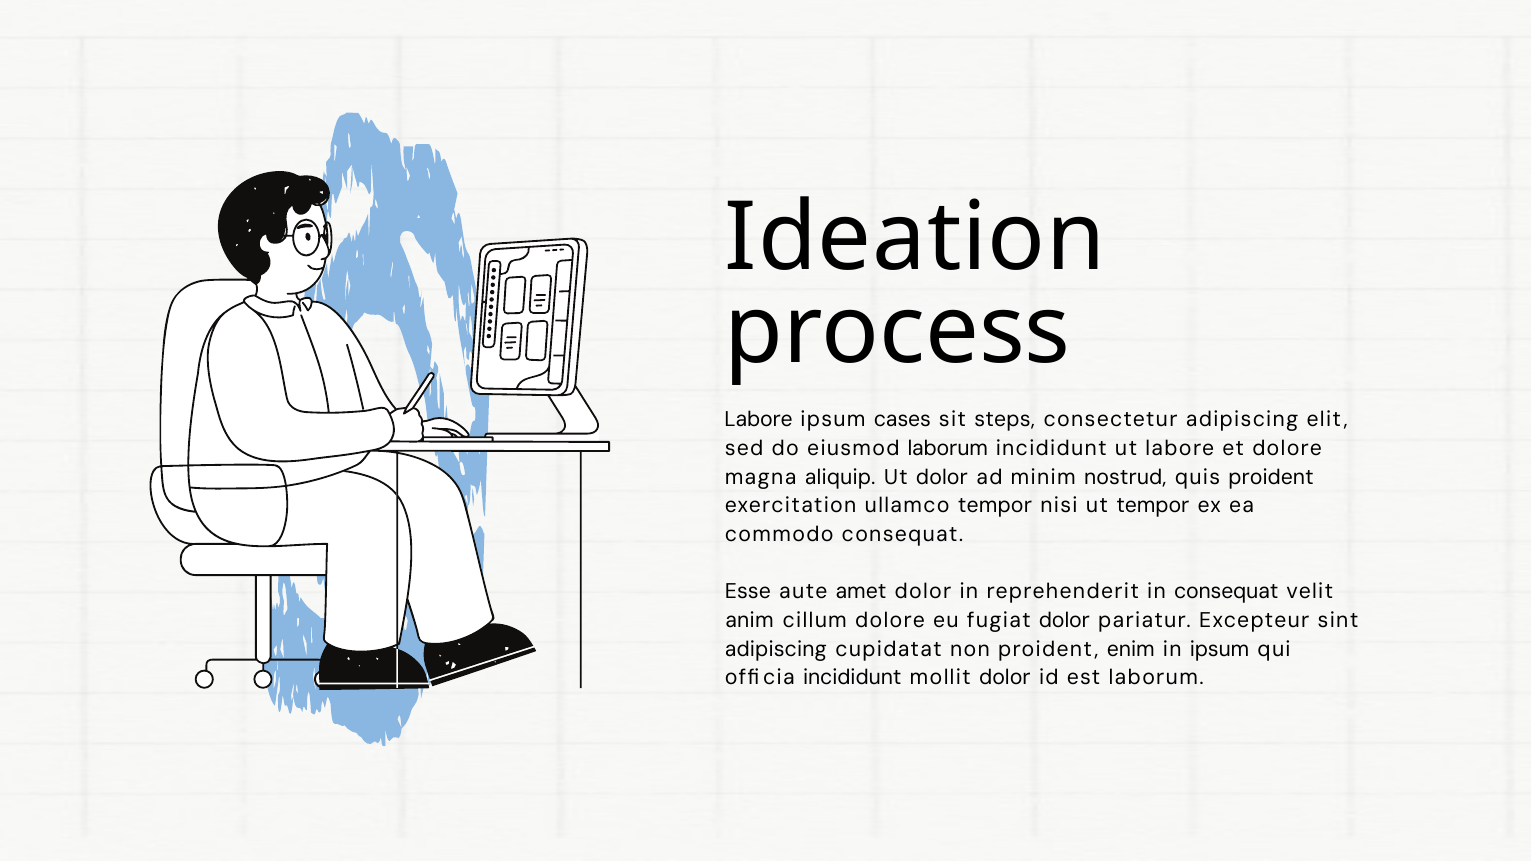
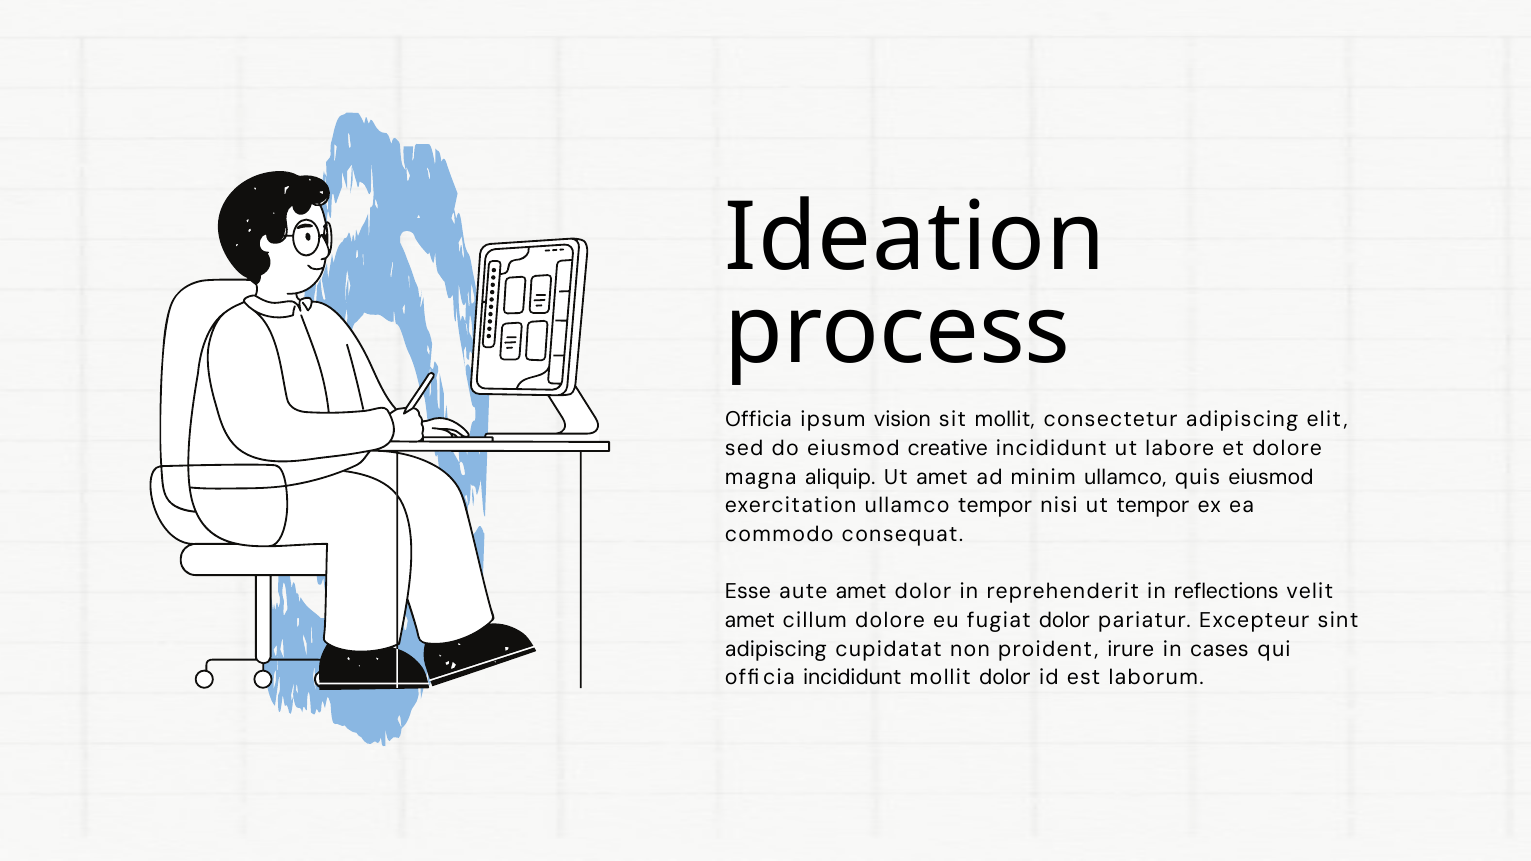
Labore: Labore -> Officia (758, 420)
cases: cases -> vision (902, 420)
sit steps: steps -> mollit (1005, 420)
eiusmod laborum: laborum -> creative (948, 449)
Ut dolor: dolor -> amet (942, 477)
minim nostrud: nostrud -> ullamco (1125, 477)
quis proident: proident -> eiusmod (1271, 477)
in consequat: consequat -> reflections (1226, 592)
anim: anim -> amet (750, 621)
enim: enim -> irure (1131, 649)
in ipsum: ipsum -> cases (1219, 649)
